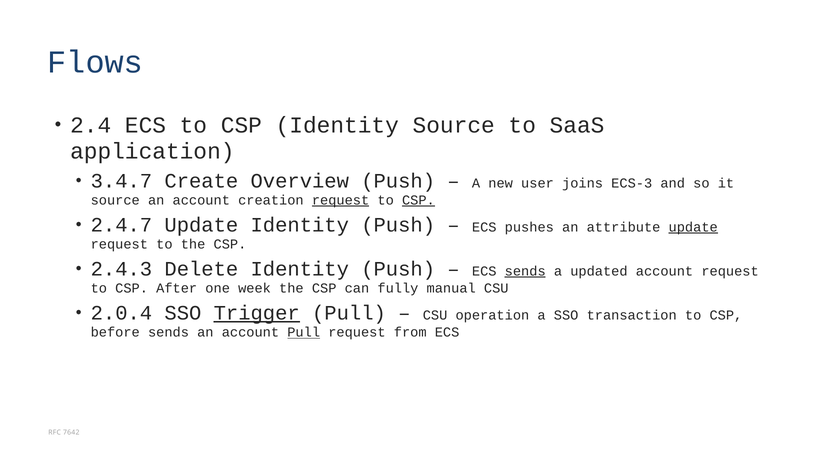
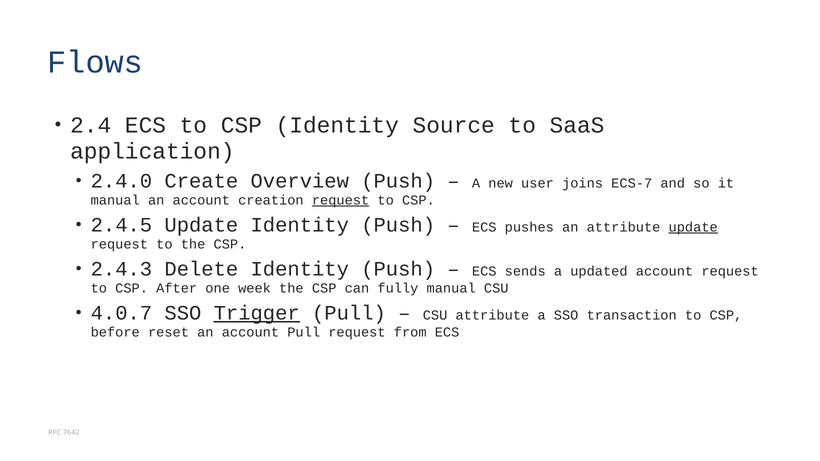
3.4.7: 3.4.7 -> 2.4.0 (121, 181)
ECS-3: ECS-3 -> ECS-7 (632, 183)
source: source -> manual (115, 200)
CSP underline: present -> none (418, 200)
2.4.7: 2.4.7 -> 2.4.5 (121, 225)
sends underline: present -> none (525, 271)
2.0.4: 2.0.4 -> 4.0.7 (121, 313)
CSU operation: operation -> attribute (492, 315)
before sends: sends -> reset (168, 333)
Pull underline: present -> none (304, 333)
